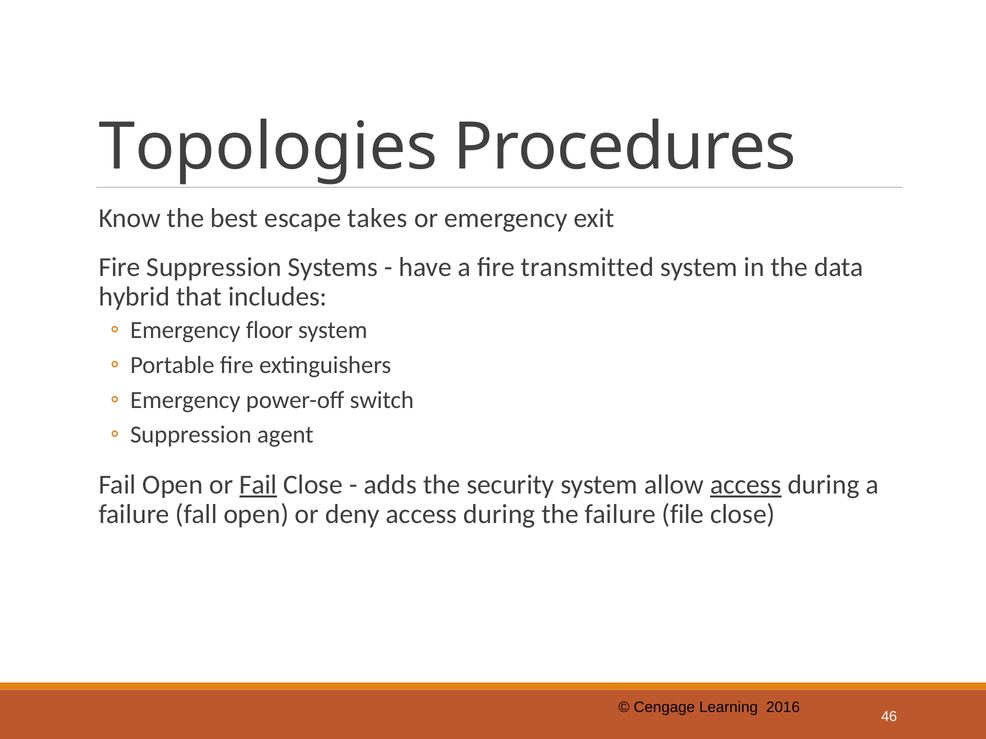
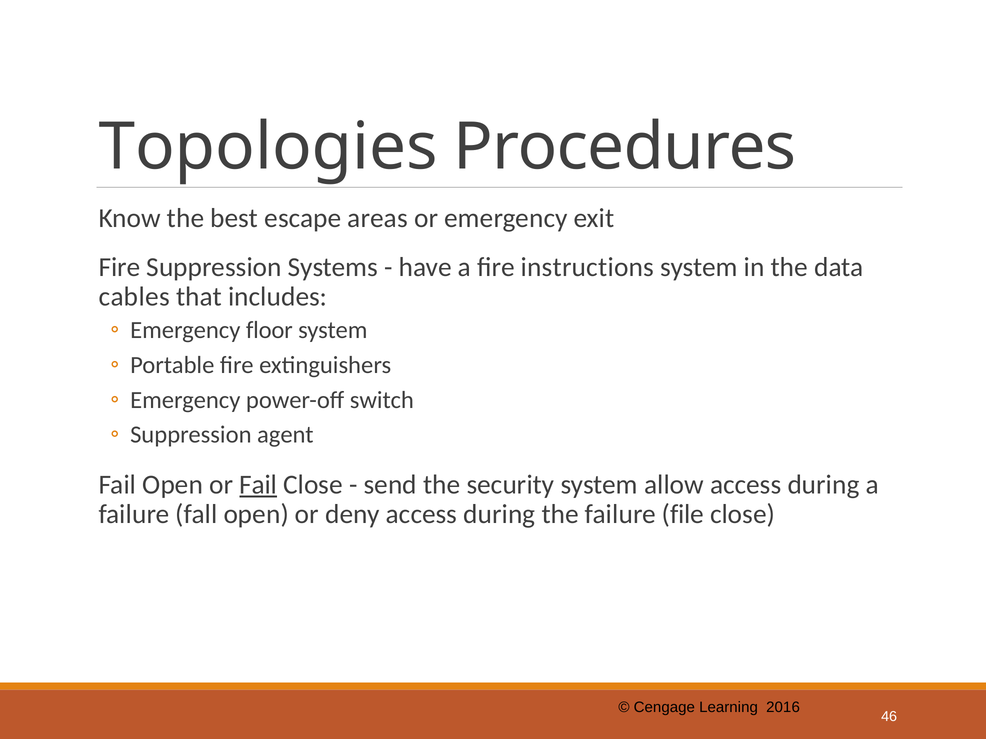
takes: takes -> areas (378, 219)
transmitted: transmitted -> instructions (587, 267)
hybrid: hybrid -> cables (134, 297)
adds: adds -> send (390, 485)
access underline: present -> none (746, 485)
